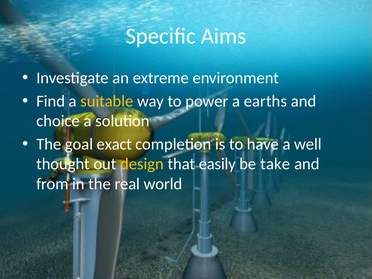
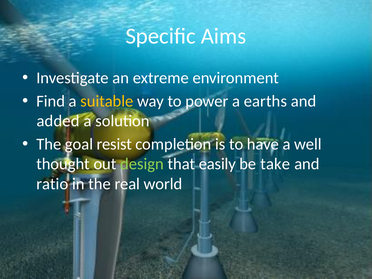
choice: choice -> added (58, 121)
exact: exact -> resist (114, 144)
design colour: yellow -> light green (142, 164)
from: from -> ratio (52, 184)
